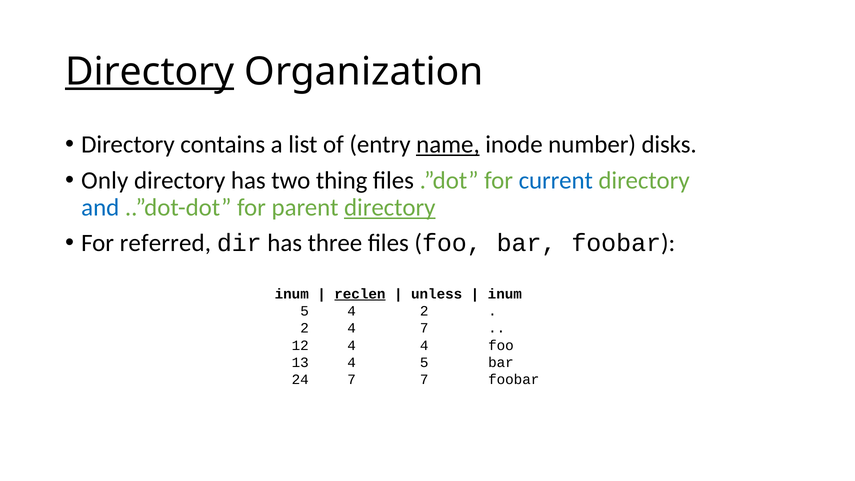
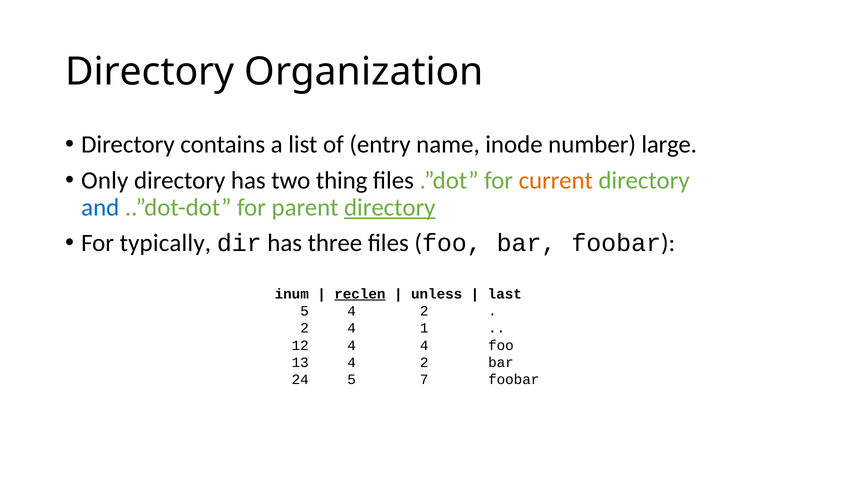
Directory underline: present -> none (150, 72)
name underline: present -> none (448, 145)
disks: disks -> large (669, 145)
current colour: blue -> orange (556, 180)
referred: referred -> typically (165, 243)
inum: inum -> last (505, 294)
4 7: 7 -> 1 (424, 328)
13 4 5: 5 -> 2 (424, 362)
24 7: 7 -> 5 (352, 379)
